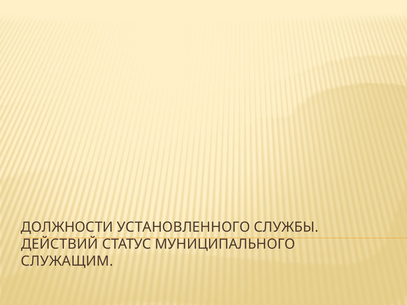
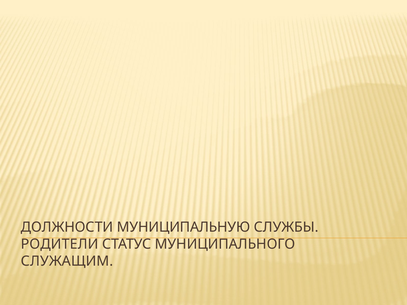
УСТАНОВЛЕННОГО: УСТАНОВЛЕННОГО -> МУНИЦИПАЛЬНУЮ (184, 228)
ДЕЙСТВИЙ: ДЕЙСТВИЙ -> РОДИТЕЛИ (60, 244)
